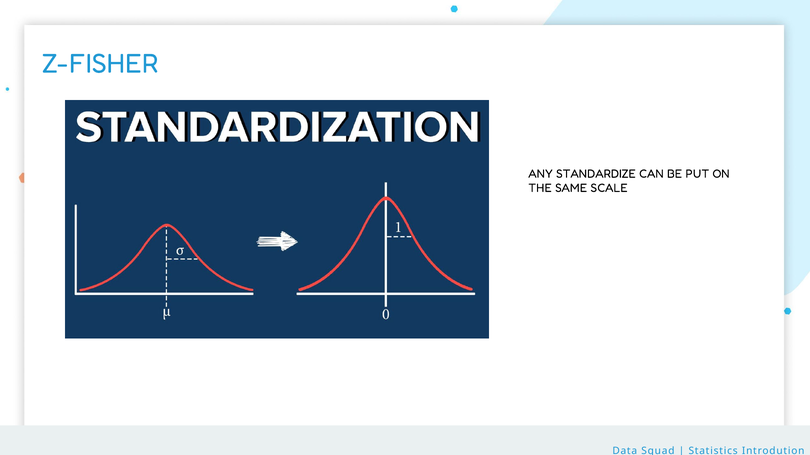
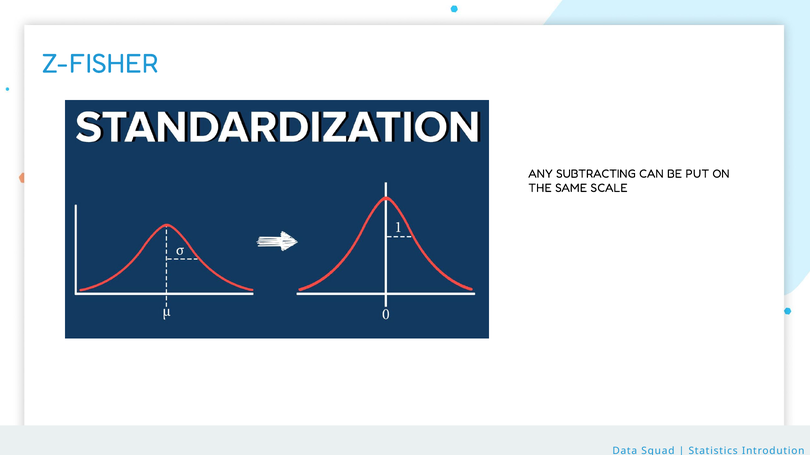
STANDARDIZE: STANDARDIZE -> SUBTRACTING (596, 174)
